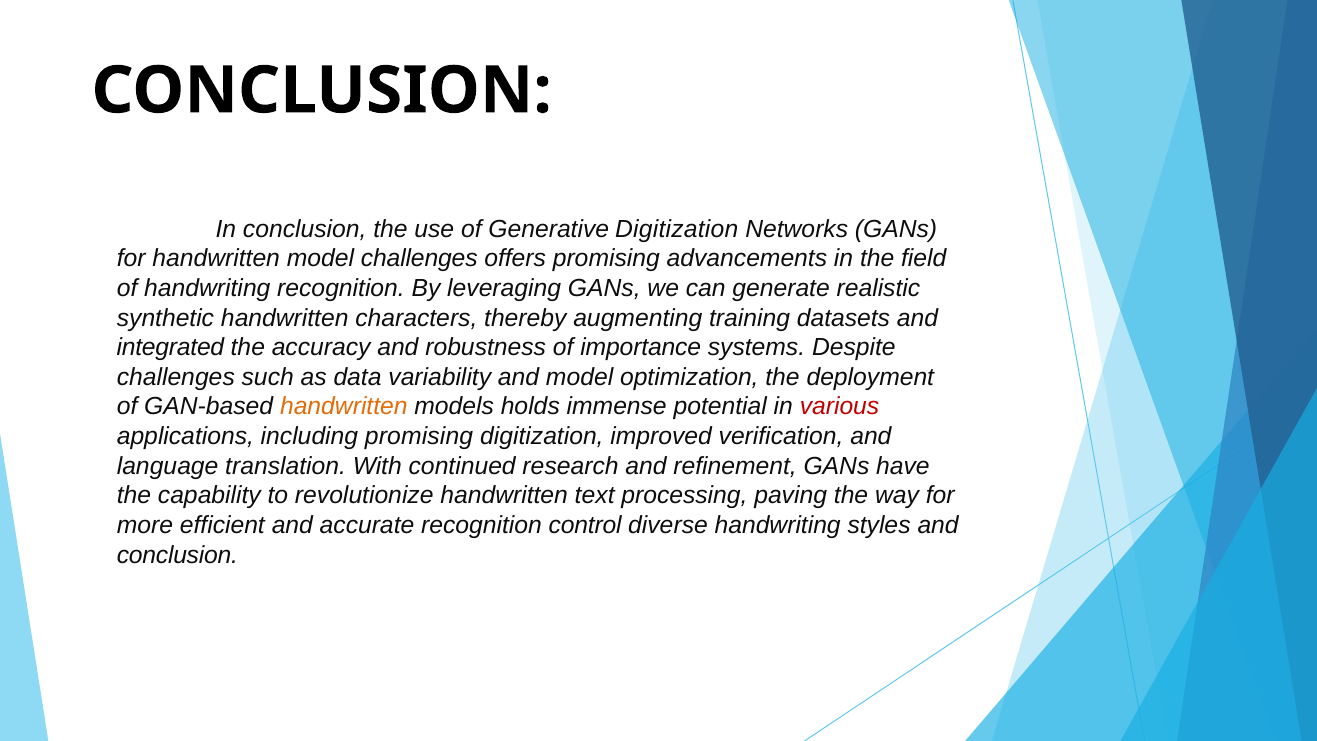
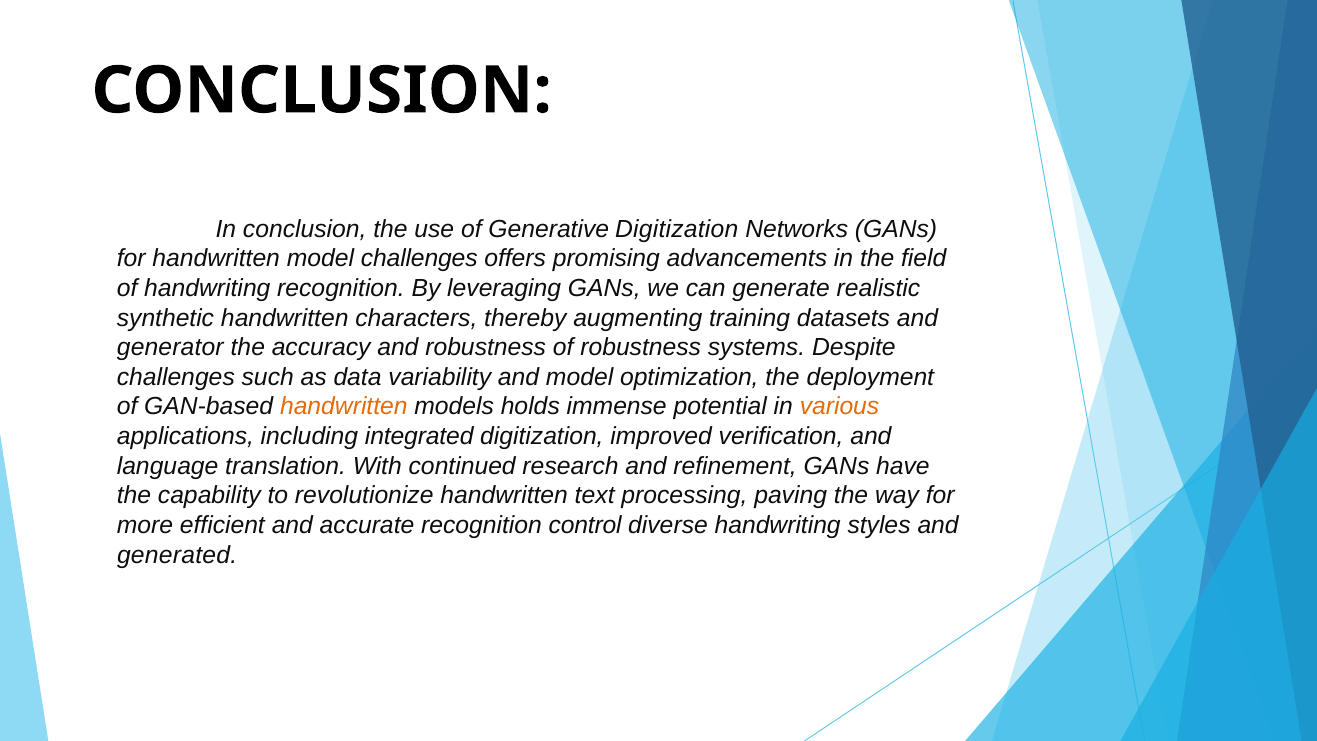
integrated: integrated -> generator (170, 347)
of importance: importance -> robustness (641, 347)
various colour: red -> orange (840, 407)
including promising: promising -> integrated (419, 436)
conclusion: conclusion -> generated (177, 555)
